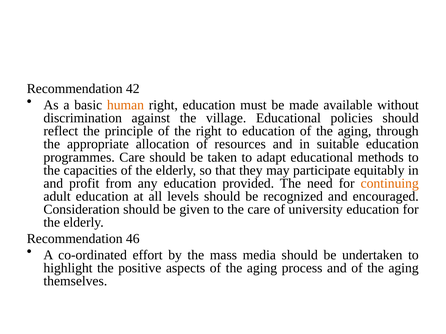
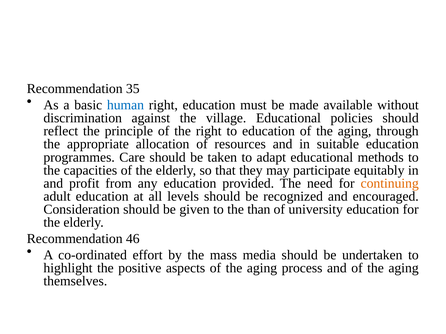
42: 42 -> 35 (133, 89)
human colour: orange -> blue (125, 105)
the care: care -> than (259, 210)
